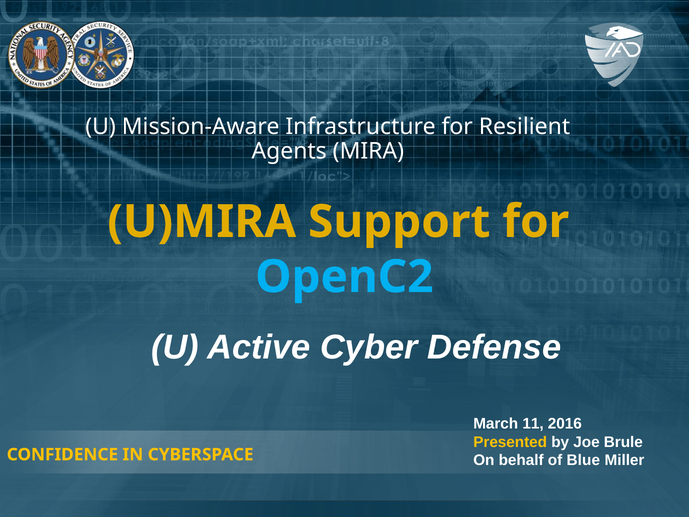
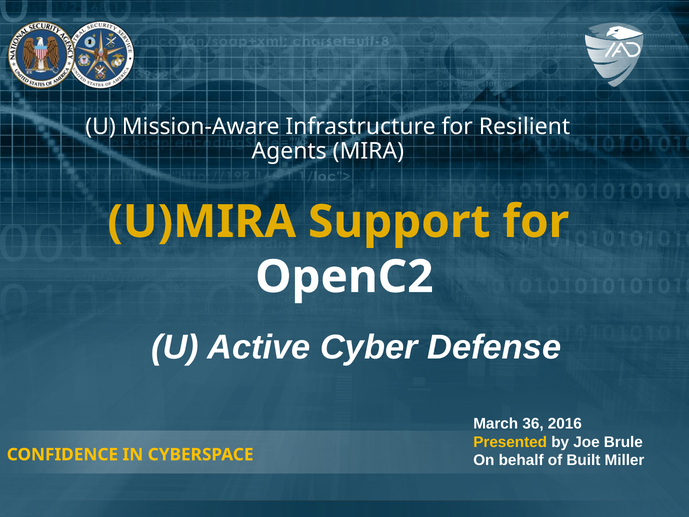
OpenC2 colour: light blue -> white (344, 277)
11: 11 -> 36 (533, 423)
Blue: Blue -> Built (583, 460)
